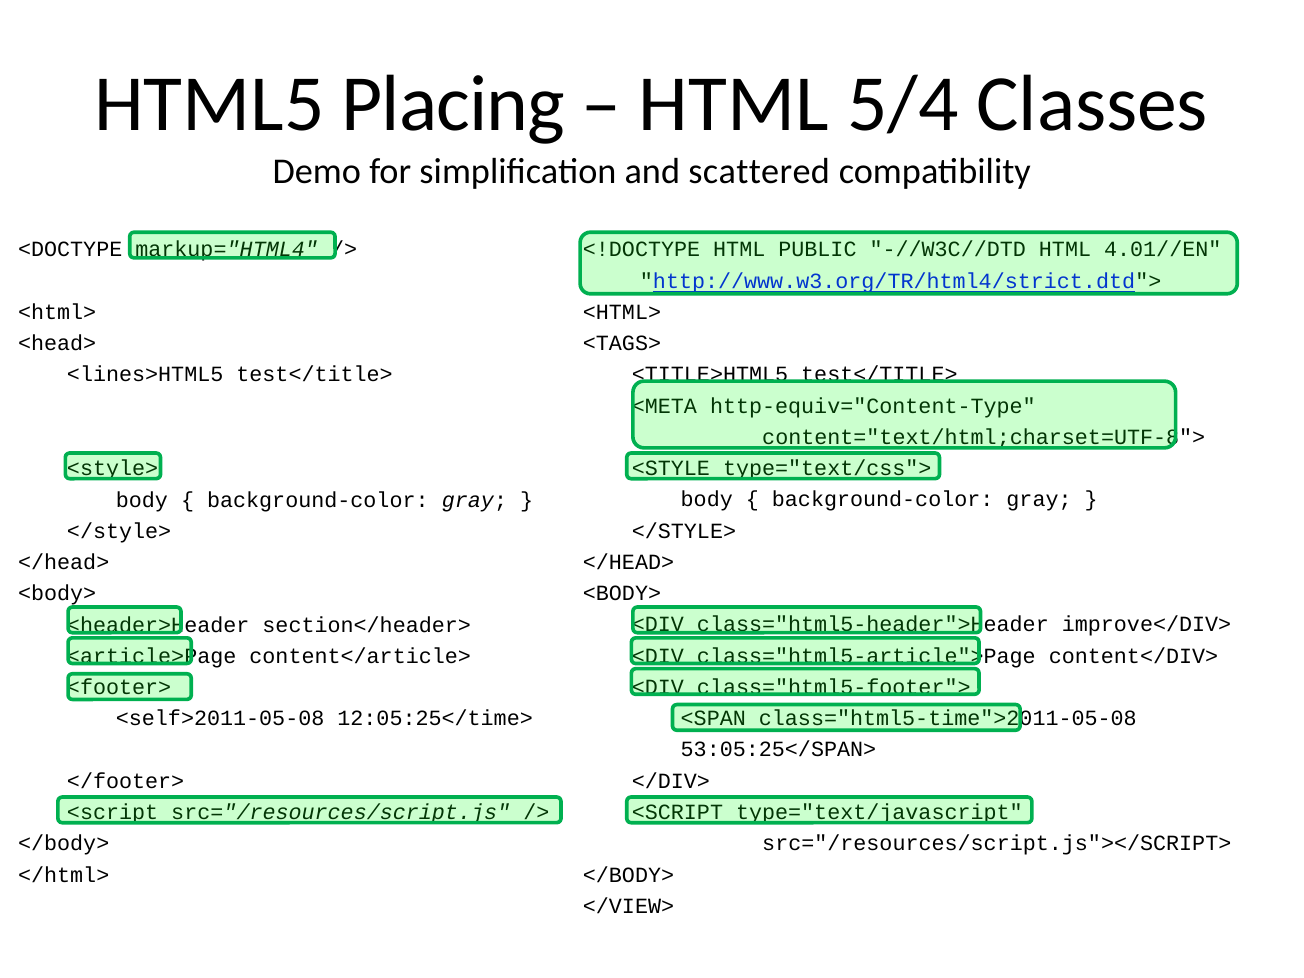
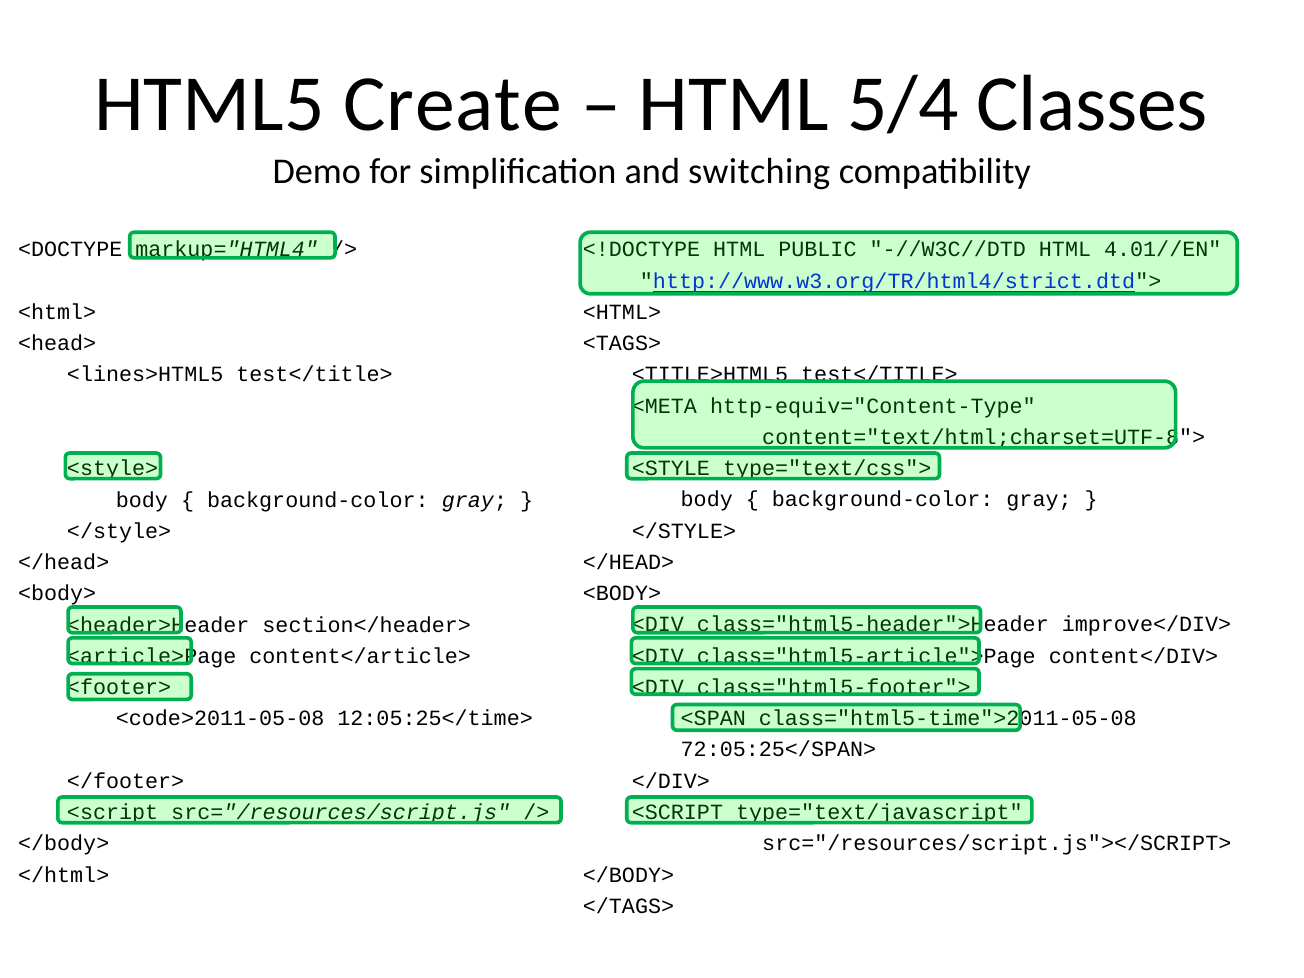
Placing: Placing -> Create (453, 104)
scattered: scattered -> switching (759, 171)
<self>2011-05-08: <self>2011-05-08 -> <code>2011-05-08 (220, 719)
53:05:25</SPAN>: 53:05:25</SPAN> -> 72:05:25</SPAN> (778, 750)
</VIEW>: </VIEW> -> </TAGS> (629, 906)
